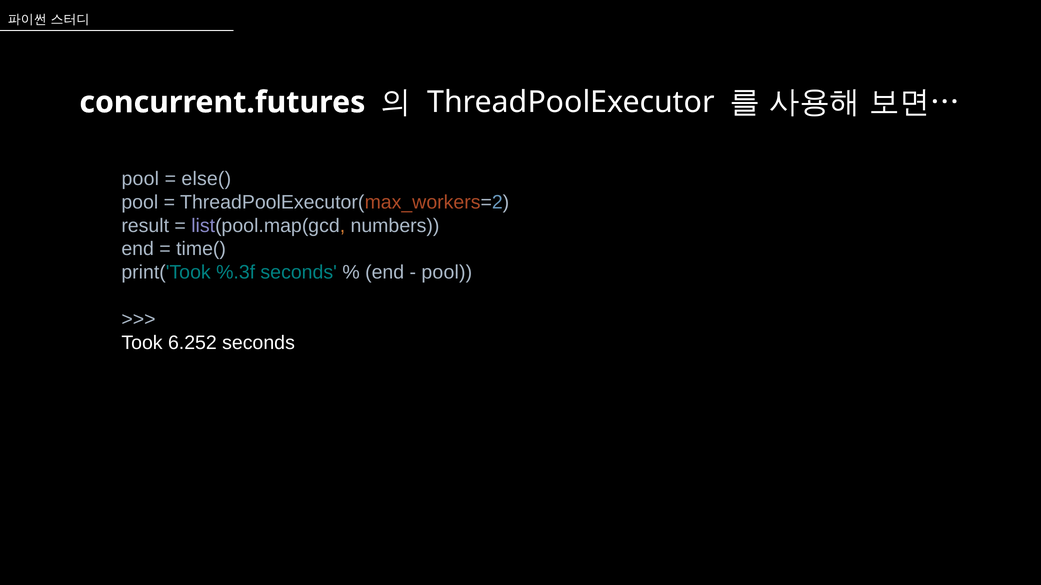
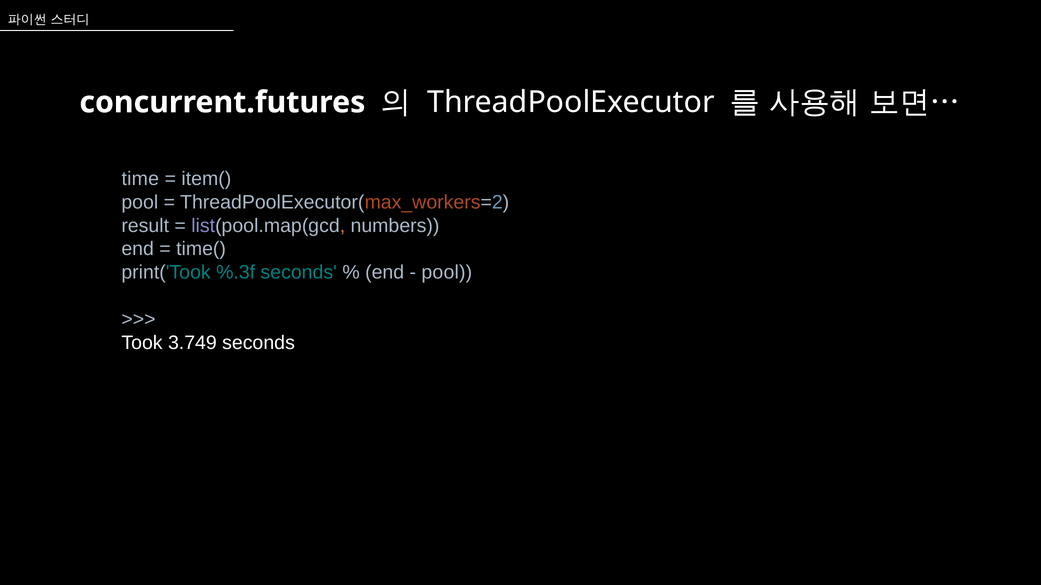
pool: pool -> time (140, 179)
else(: else( -> item( (206, 179)
6.252: 6.252 -> 3.749 (192, 343)
